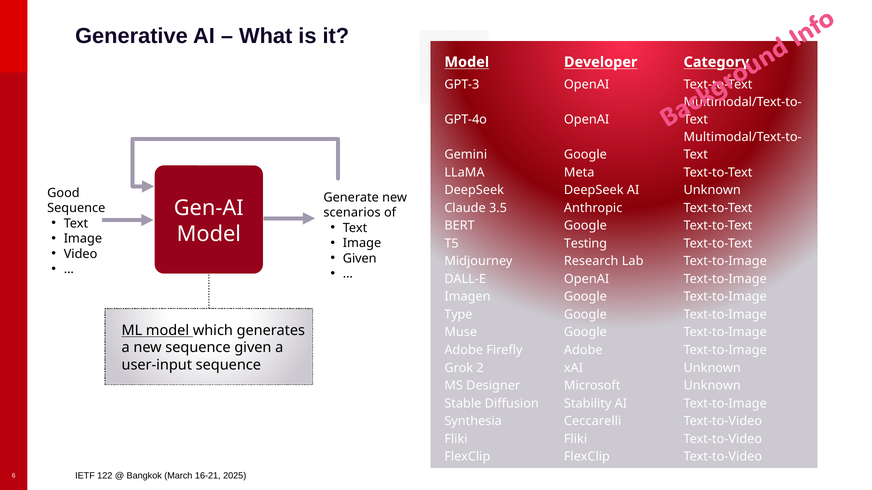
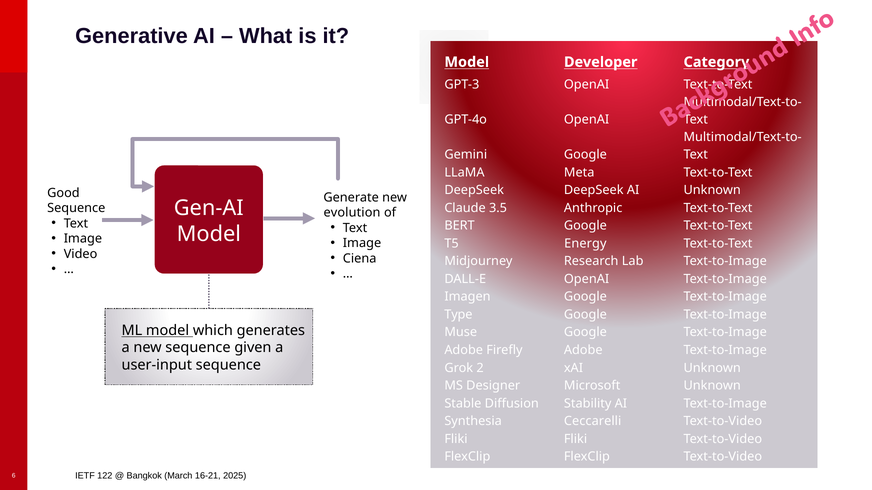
scenarios: scenarios -> evolution (352, 213)
Testing: Testing -> Energy (585, 244)
Given: Given -> Ciena (360, 259)
